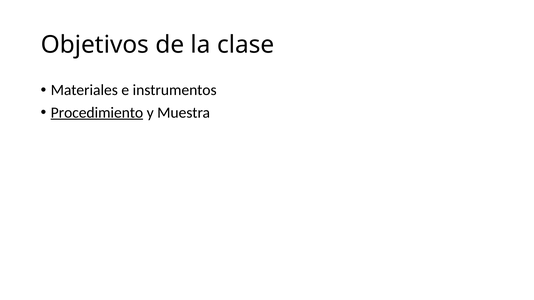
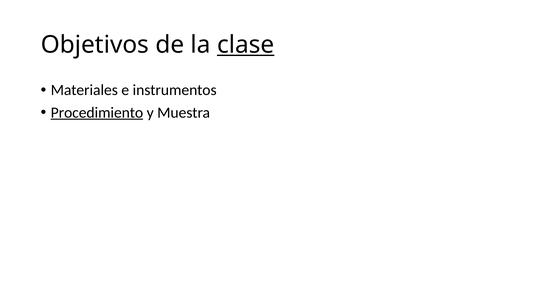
clase underline: none -> present (246, 45)
